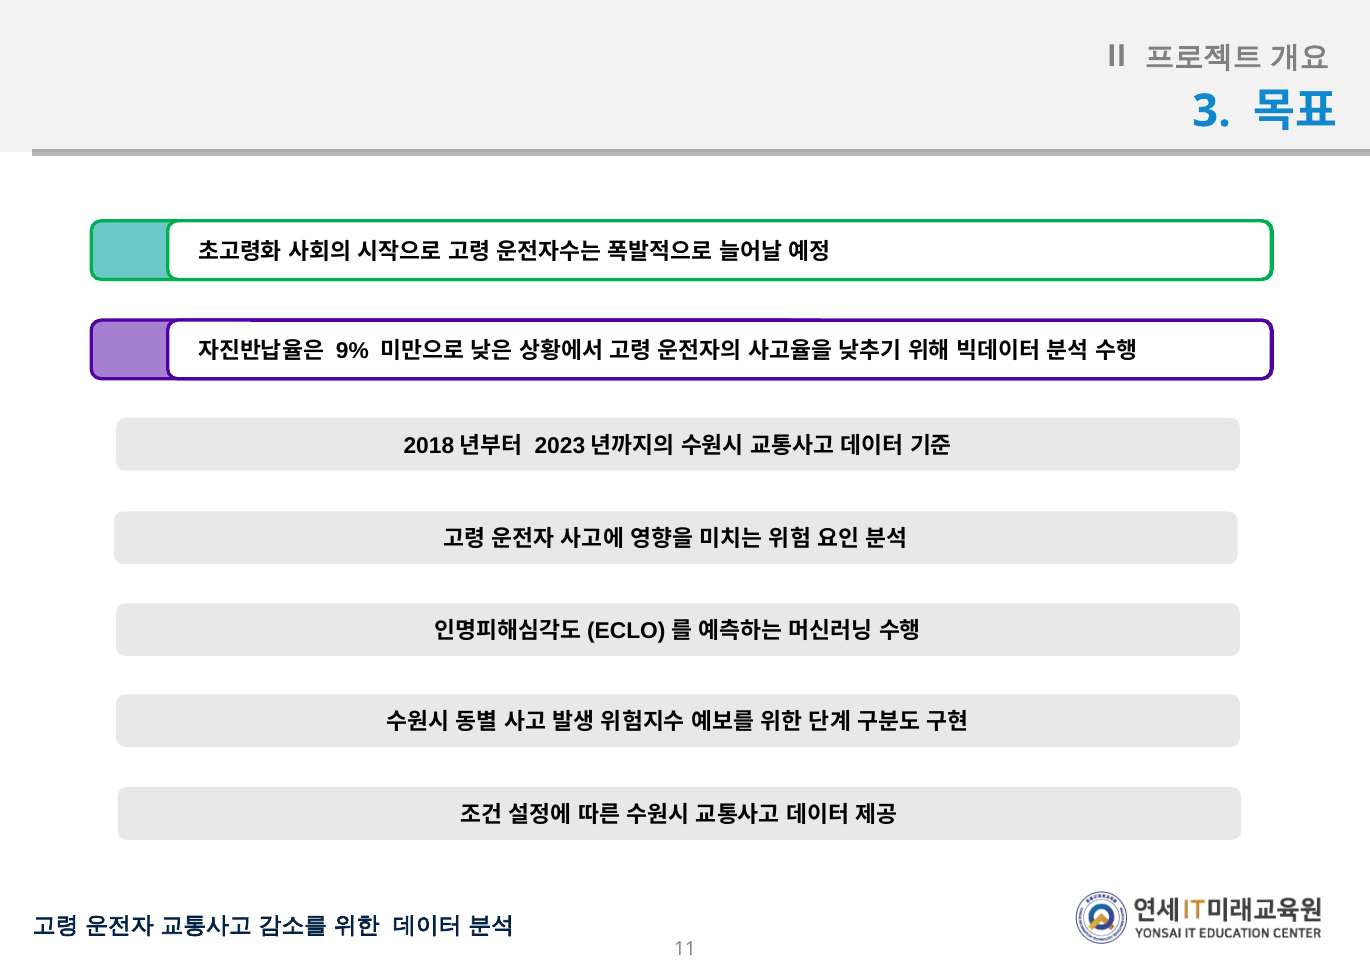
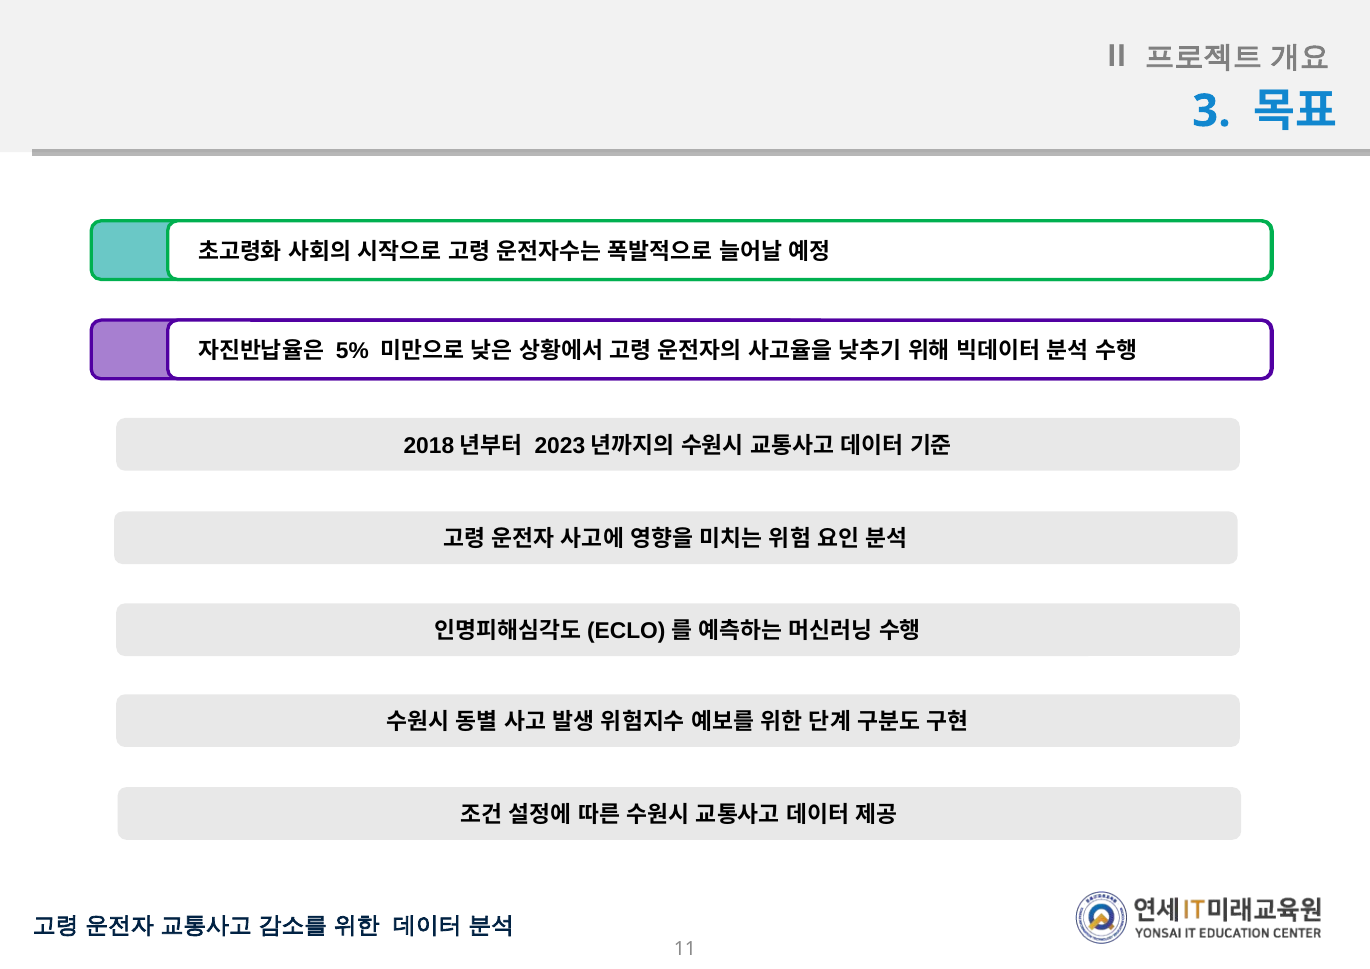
9%: 9% -> 5% (352, 351)
